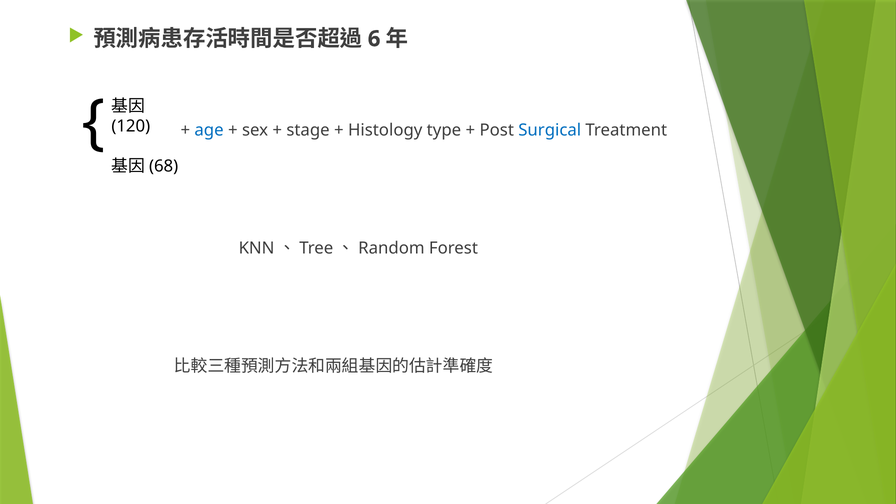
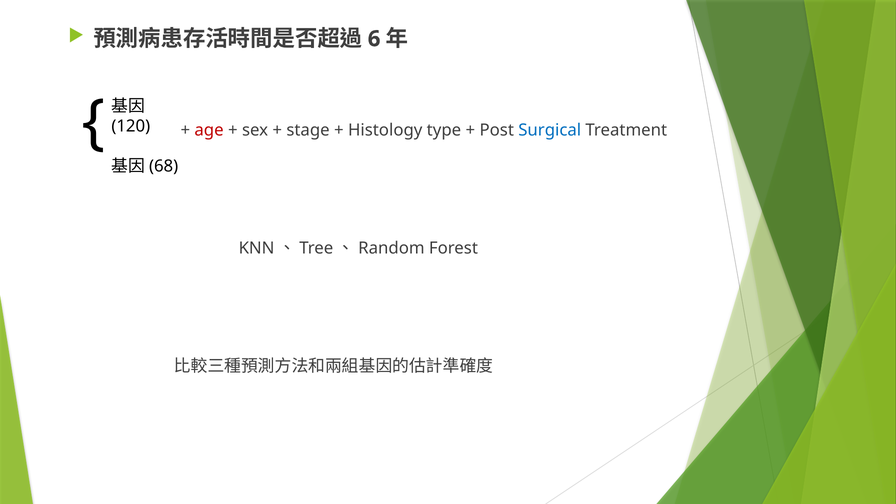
age colour: blue -> red (209, 130)
